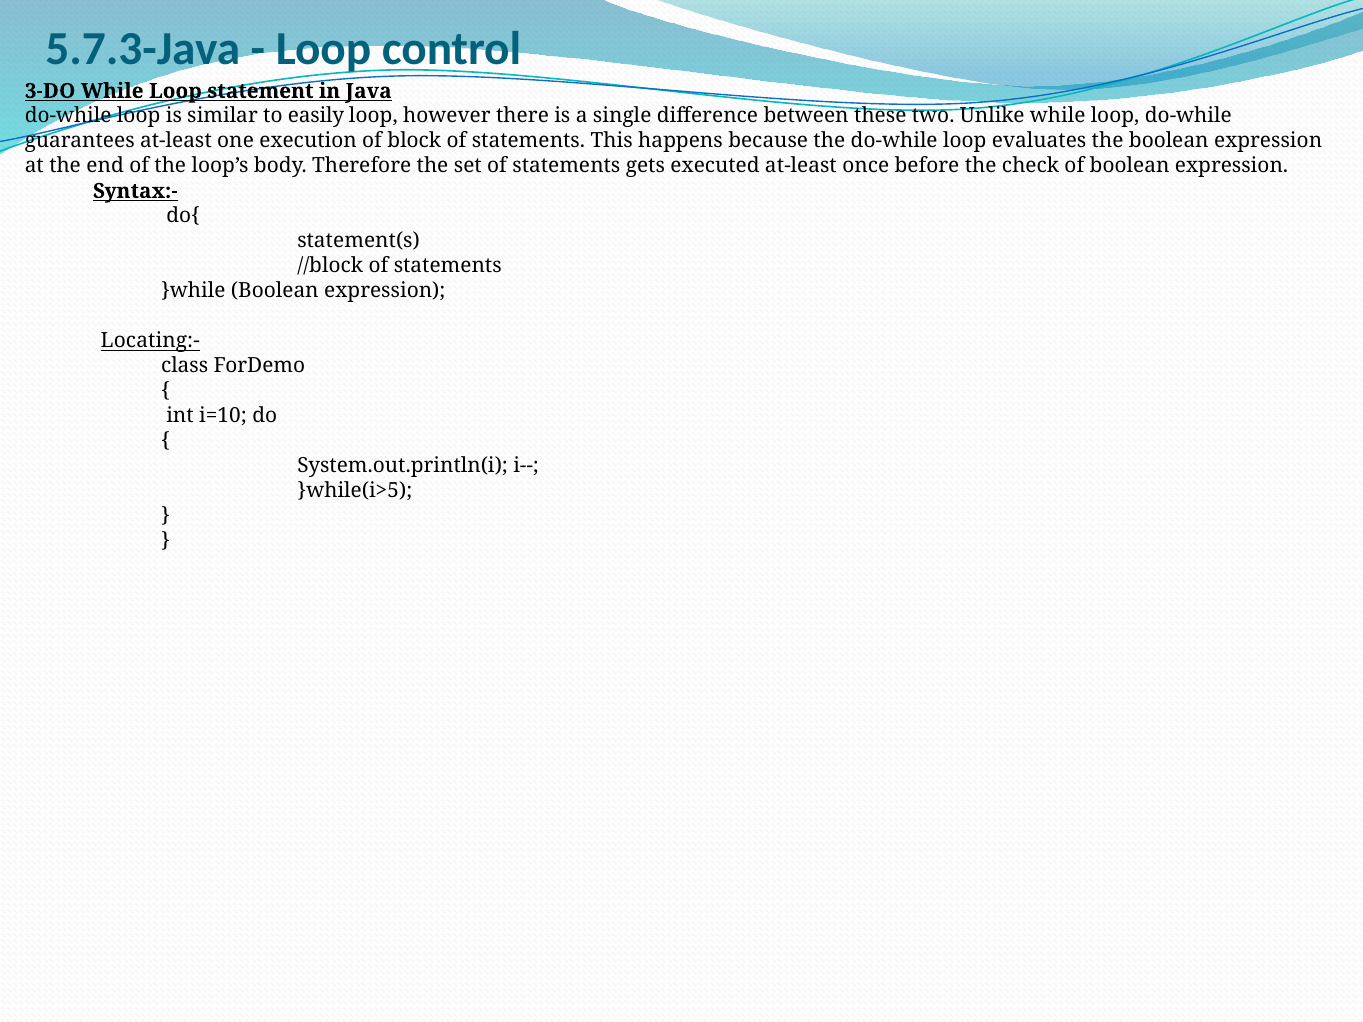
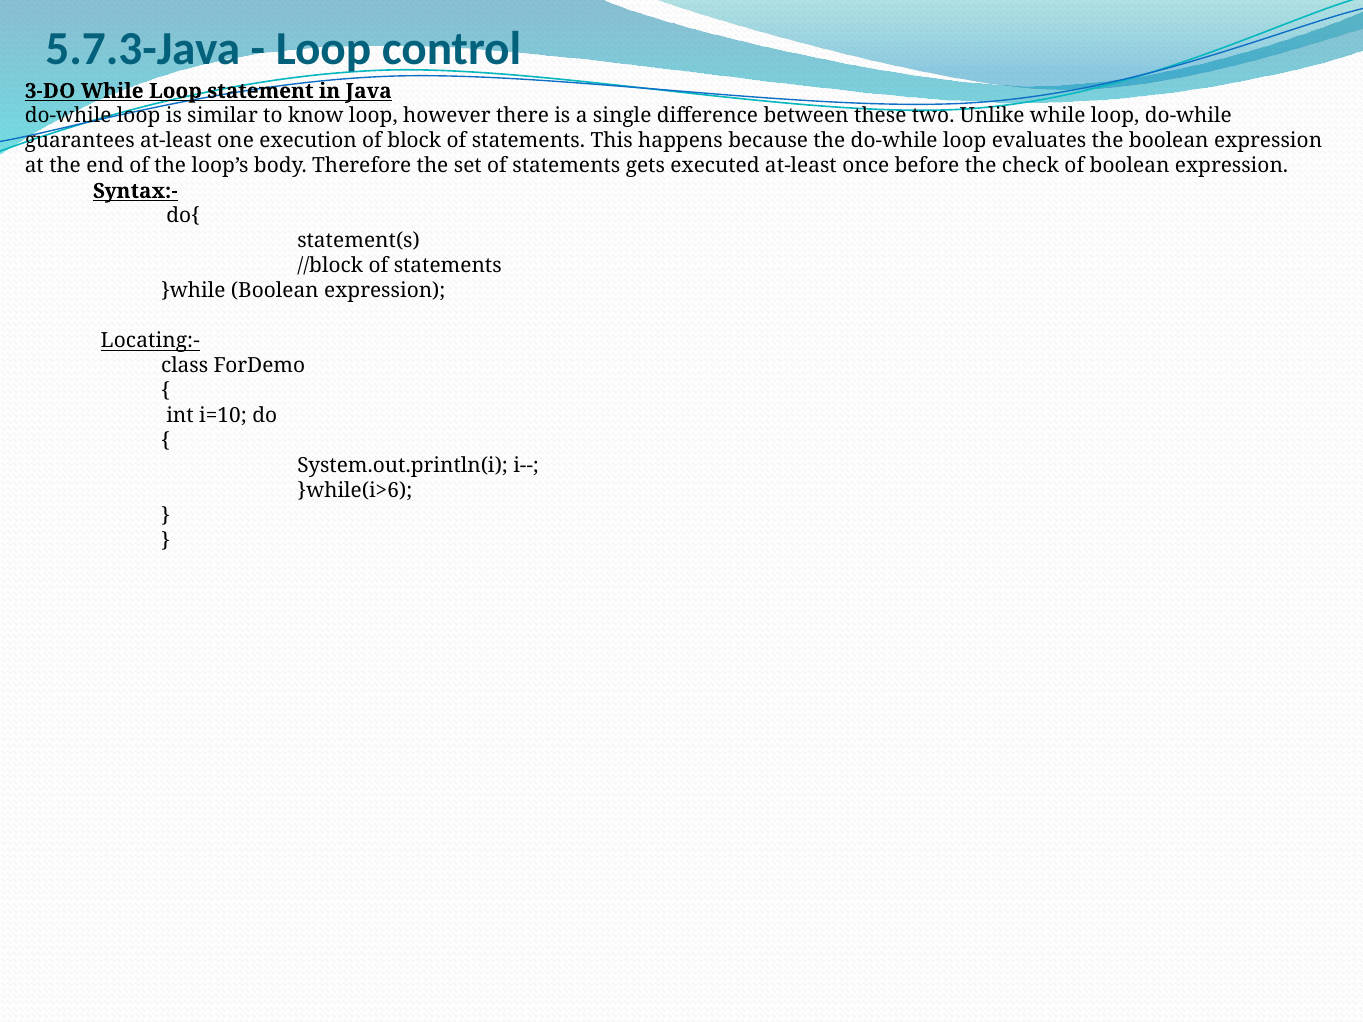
easily: easily -> know (316, 116)
}while(i>5: }while(i>5 -> }while(i>6 (355, 491)
